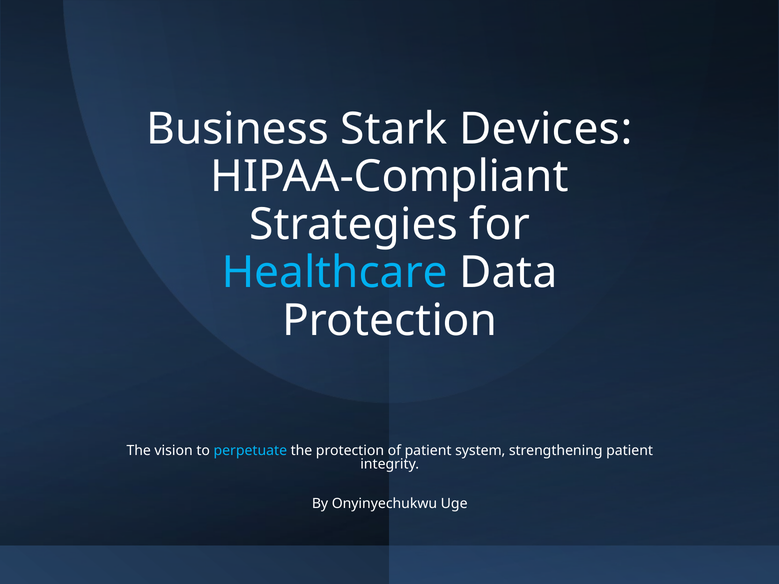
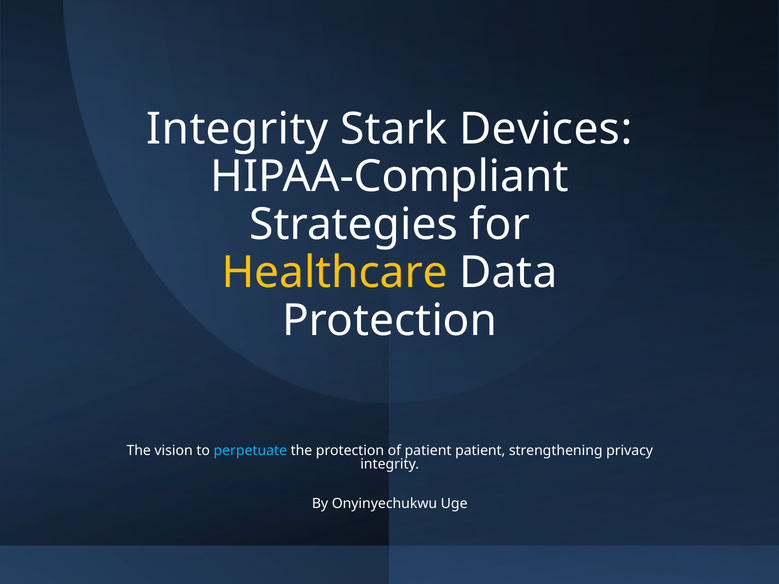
Business: Business -> Integrity (237, 129)
Healthcare colour: light blue -> yellow (335, 273)
patient system: system -> patient (480, 451)
strengthening patient: patient -> privacy (630, 451)
